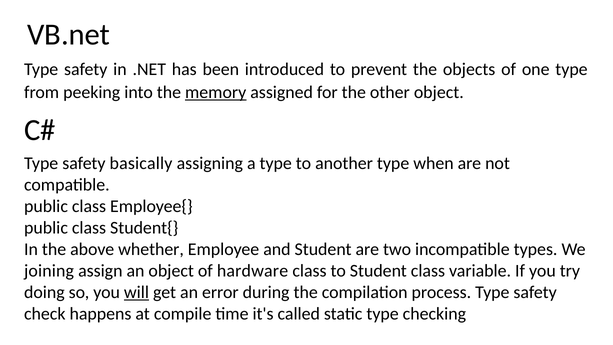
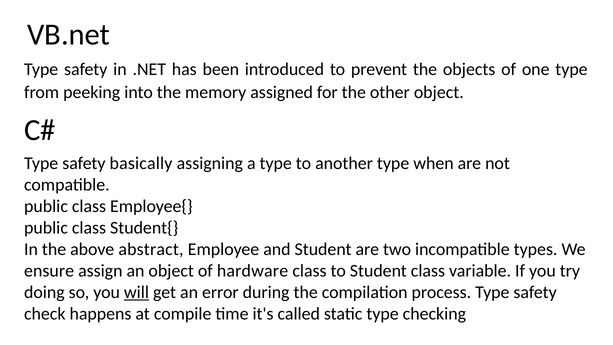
memory underline: present -> none (216, 92)
whether: whether -> abstract (151, 249)
joining: joining -> ensure (49, 271)
